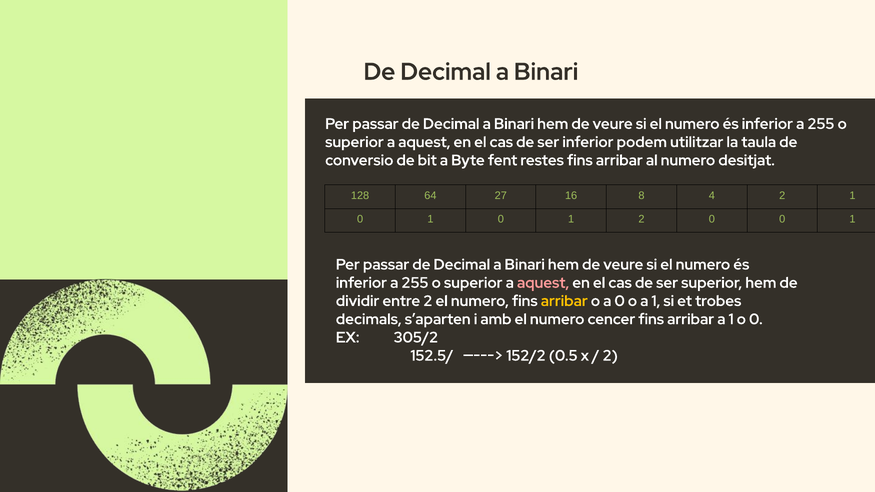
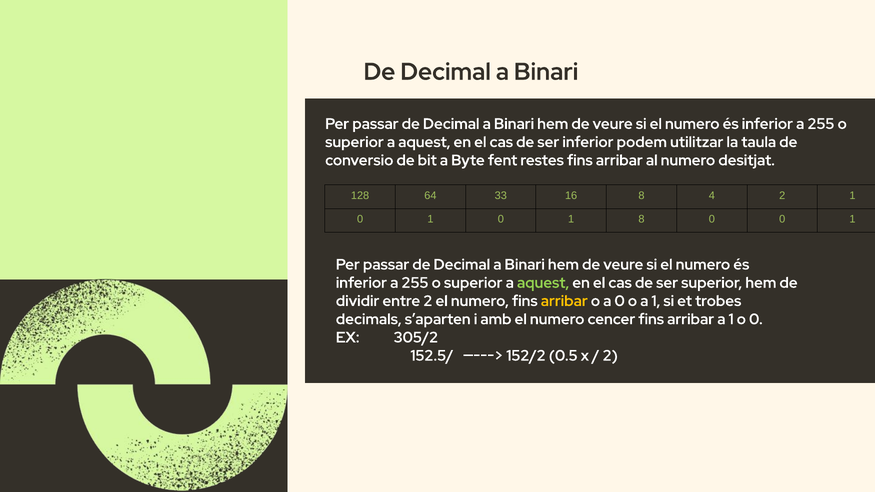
27: 27 -> 33 (501, 196)
1 2: 2 -> 8 (641, 219)
aquest colour: pink -> light green (543, 283)
